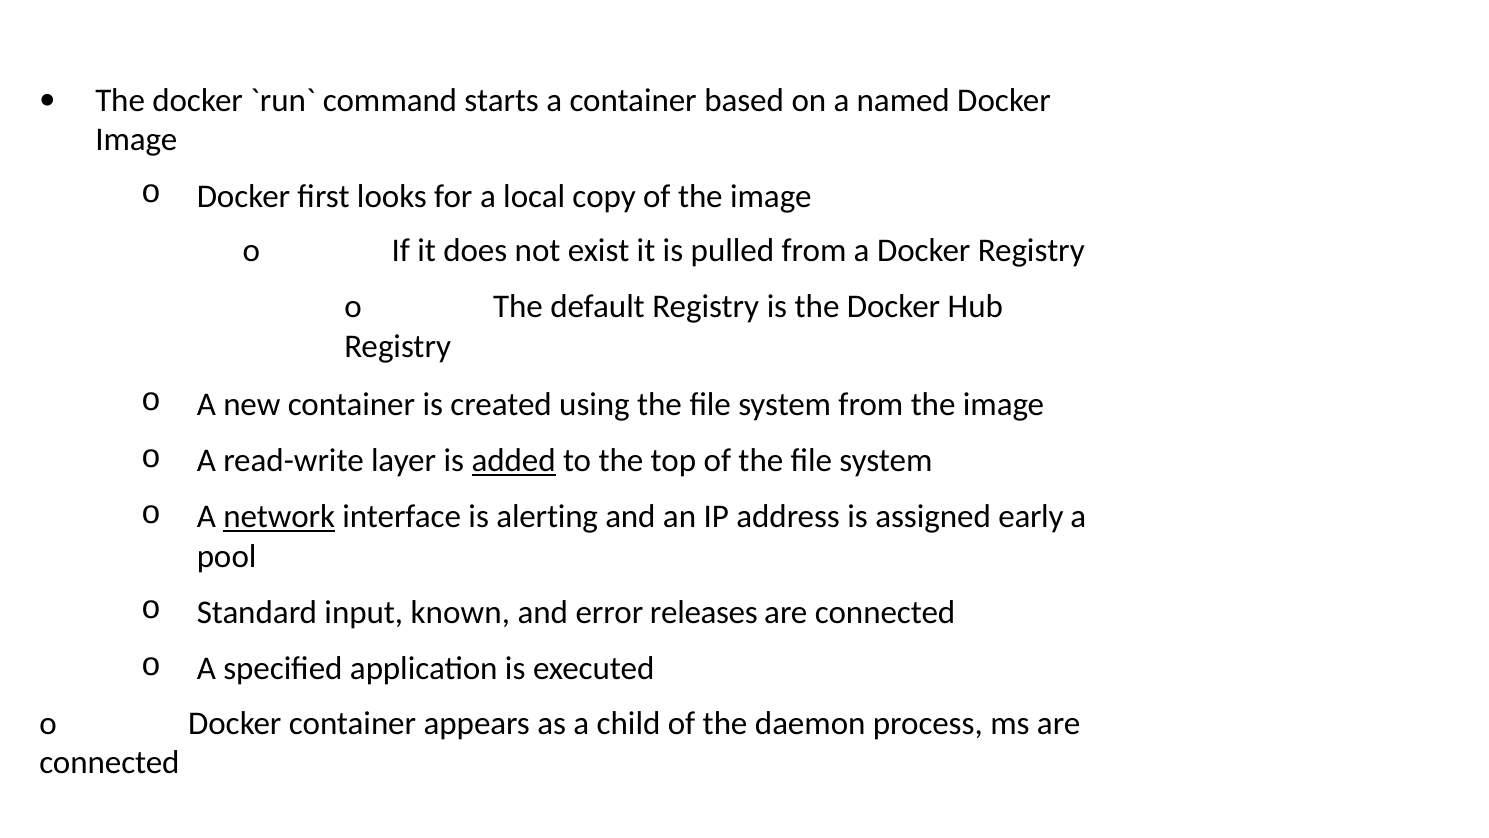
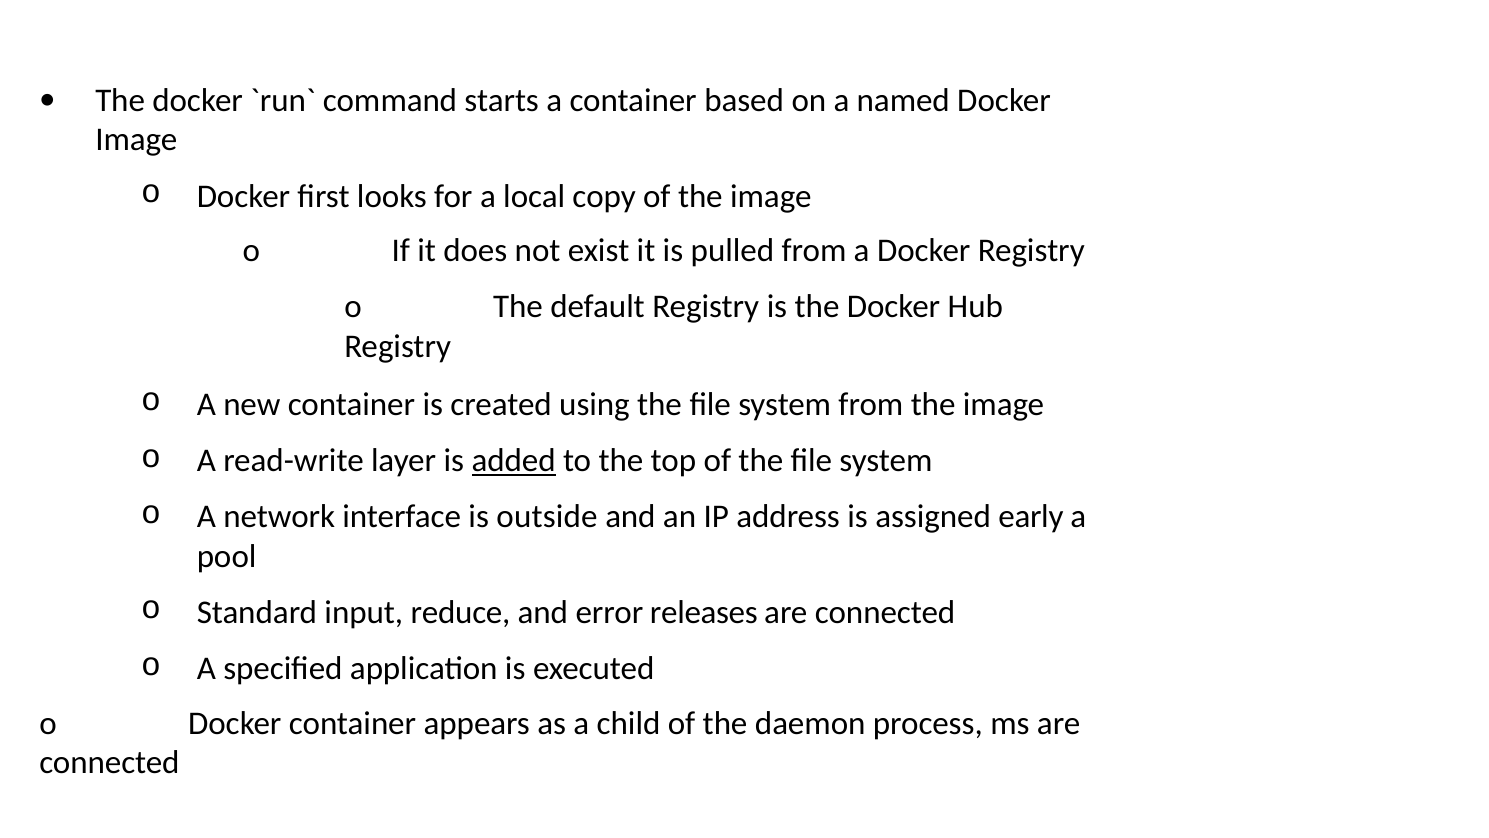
network underline: present -> none (279, 517)
alerting: alerting -> outside (547, 517)
known: known -> reduce (460, 613)
